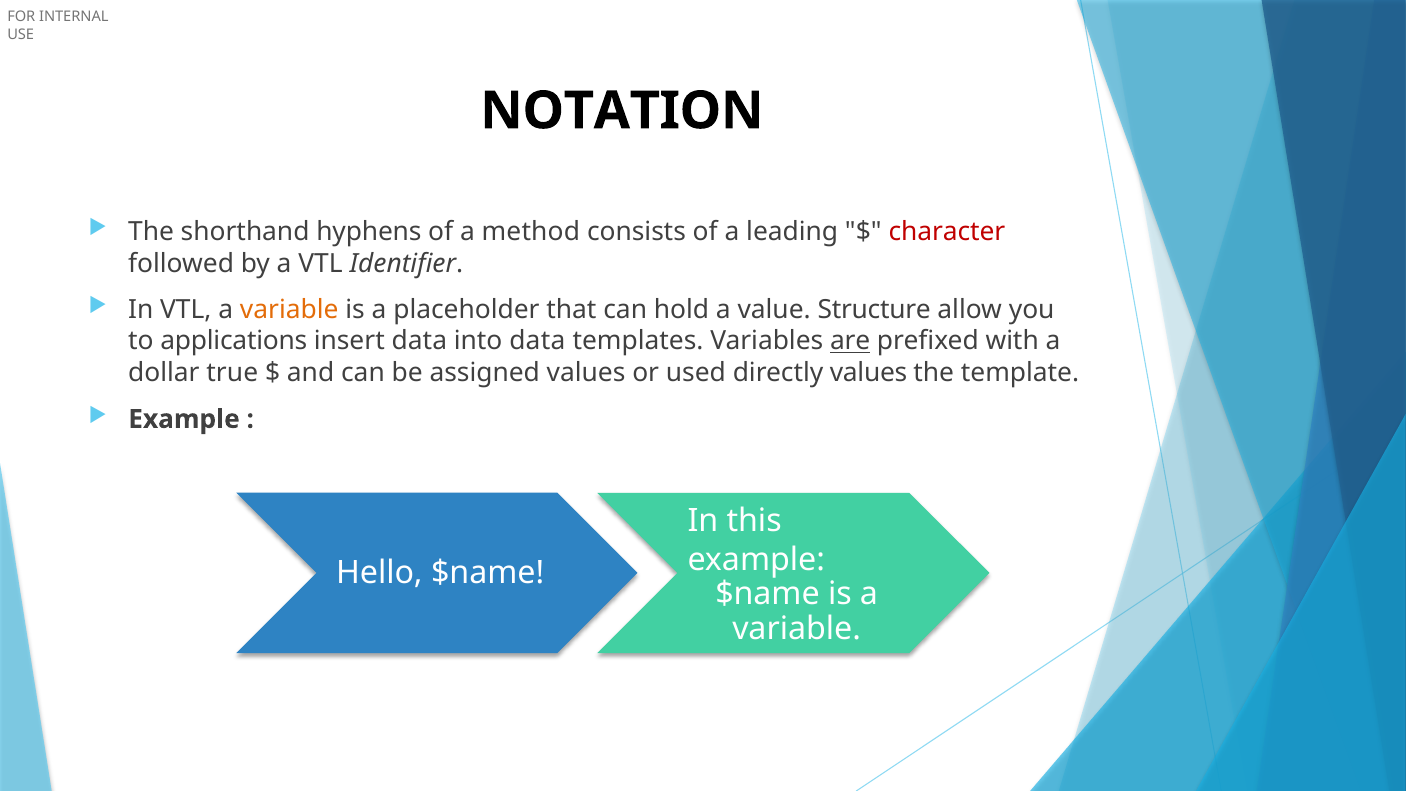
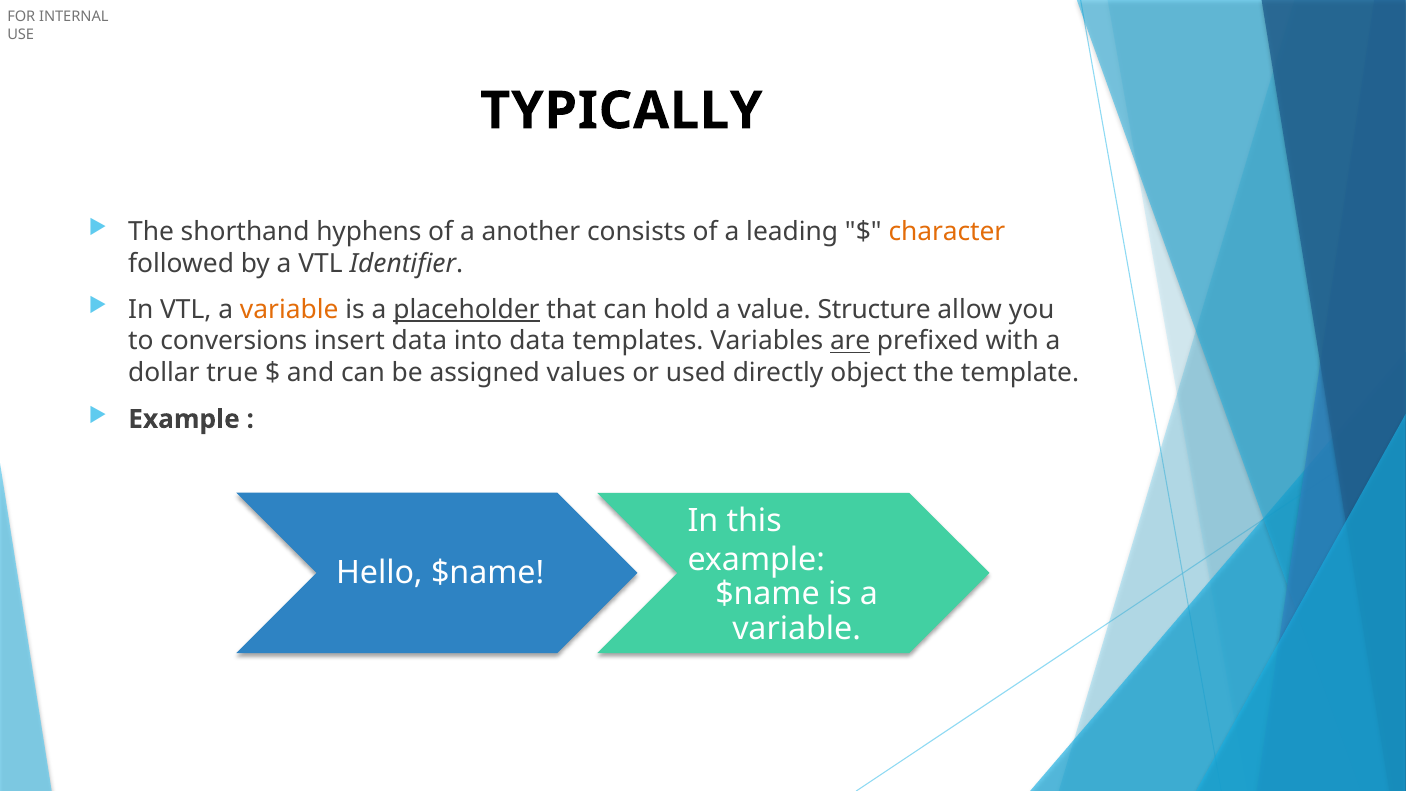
NOTATION: NOTATION -> TYPICALLY (621, 111)
method: method -> another (531, 232)
character colour: red -> orange (947, 232)
placeholder underline: none -> present (466, 310)
applications: applications -> conversions (234, 341)
directly values: values -> object (868, 373)
